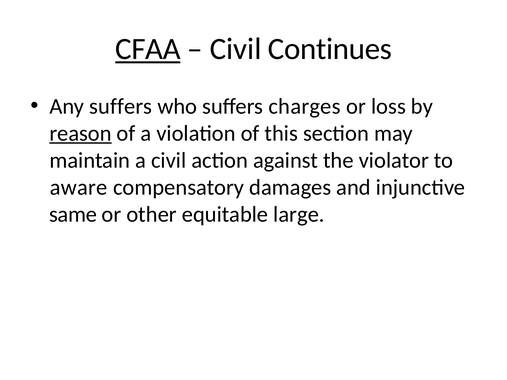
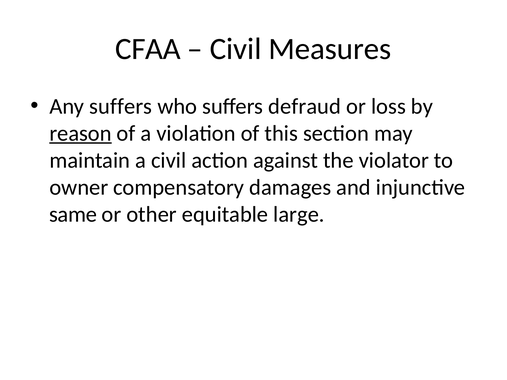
CFAA underline: present -> none (148, 49)
Continues: Continues -> Measures (330, 49)
charges: charges -> defraud (305, 106)
aware: aware -> owner (79, 187)
